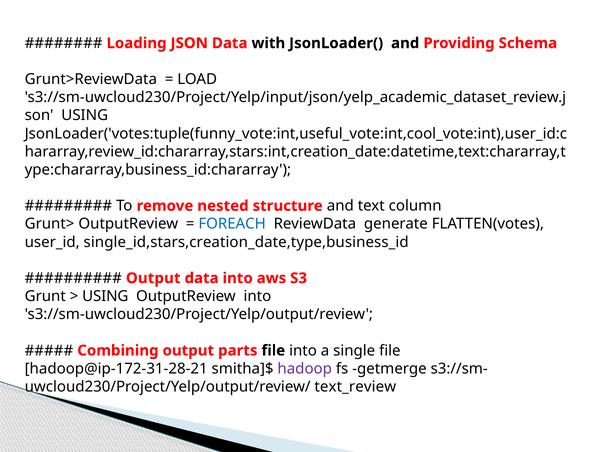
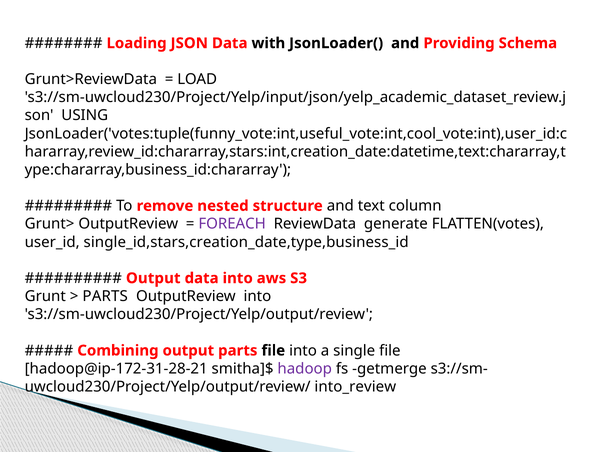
FOREACH colour: blue -> purple (232, 224)
USING: USING -> PARTS (105, 296)
text_review: text_review -> into_review (355, 387)
